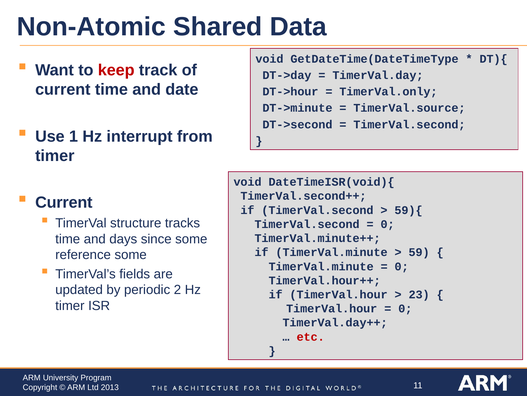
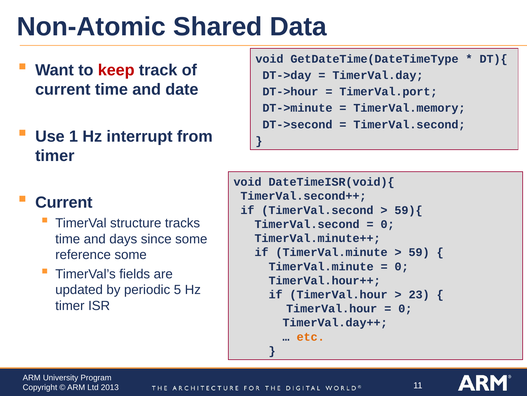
TimerVal.only: TimerVal.only -> TimerVal.port (388, 92)
TimerVal.source: TimerVal.source -> TimerVal.memory (409, 108)
2: 2 -> 5 (177, 289)
etc colour: red -> orange (311, 336)
